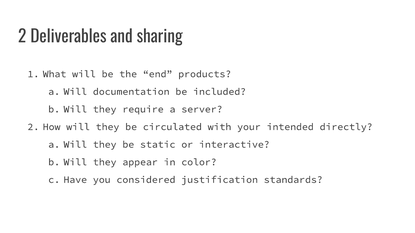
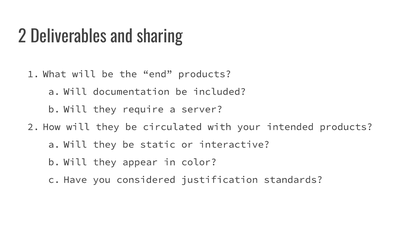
intended directly: directly -> products (346, 127)
